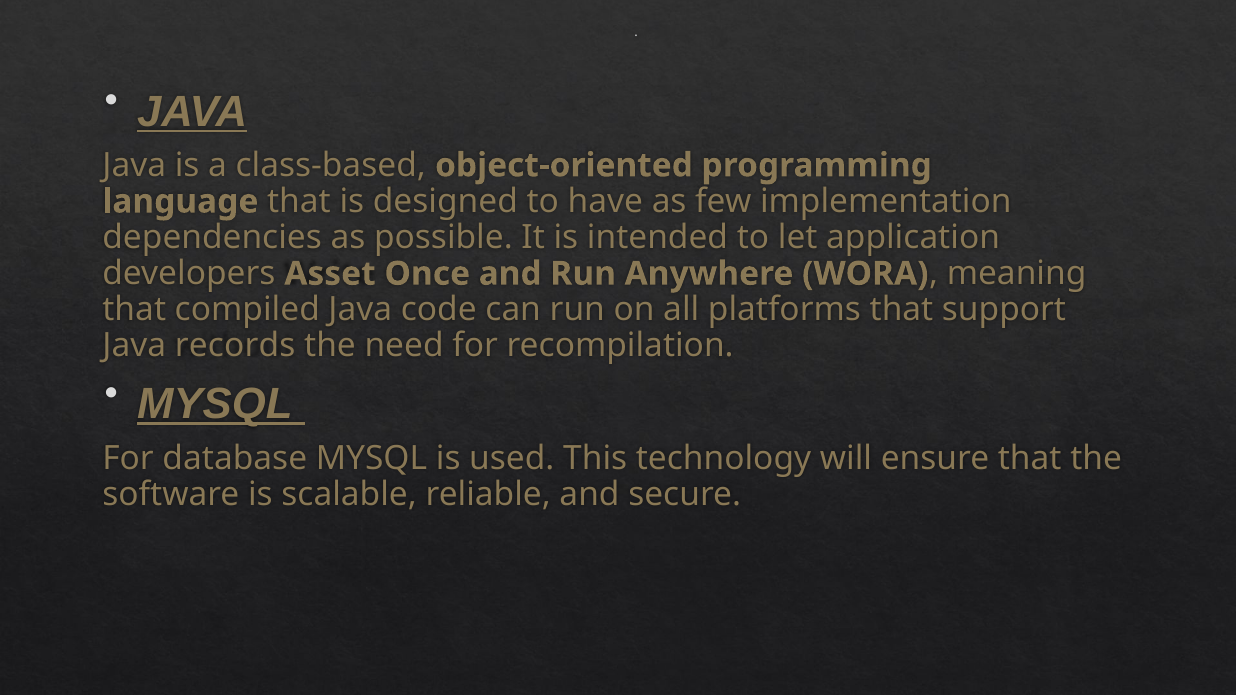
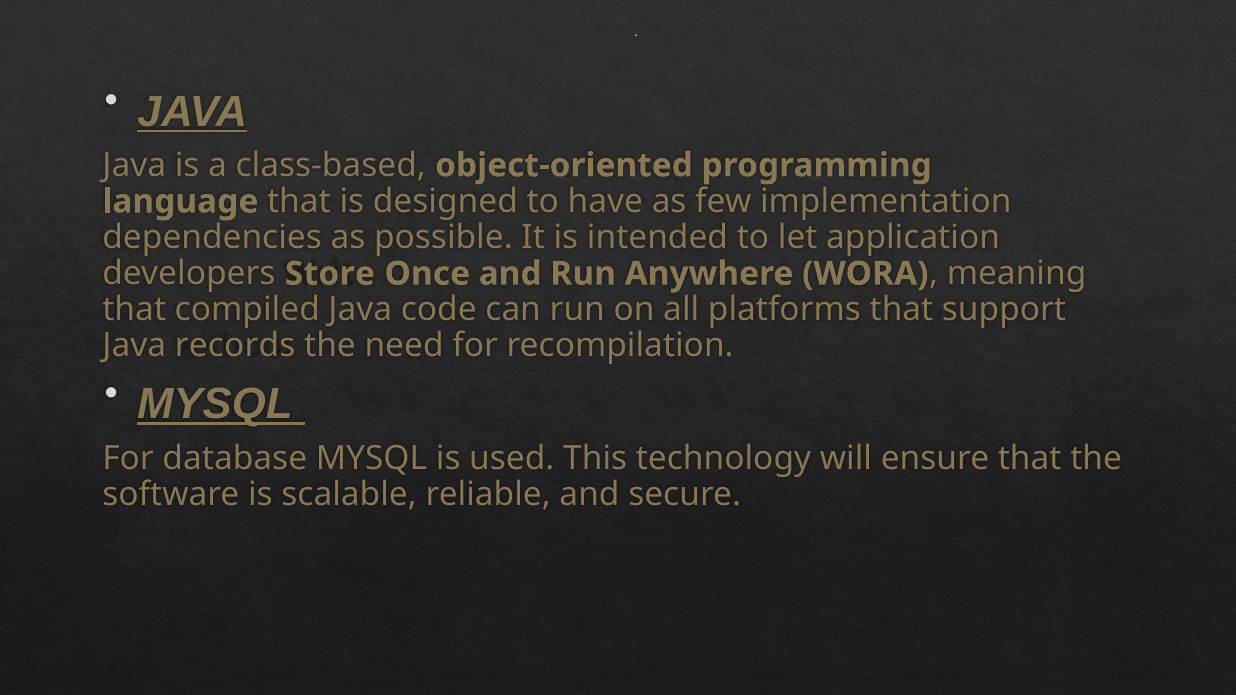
Asset: Asset -> Store (330, 274)
